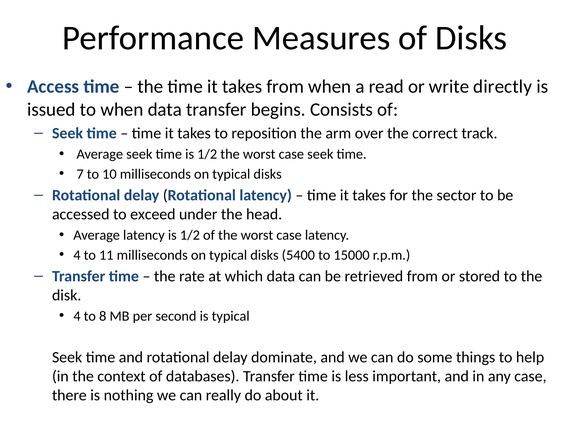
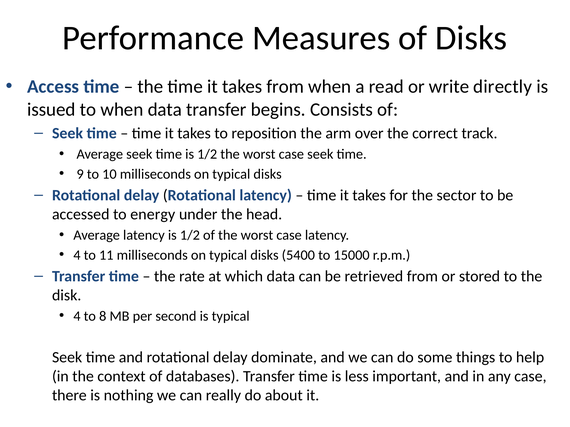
7: 7 -> 9 (80, 174)
exceed: exceed -> energy (153, 215)
